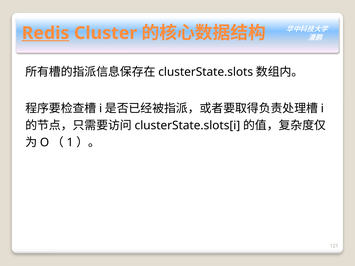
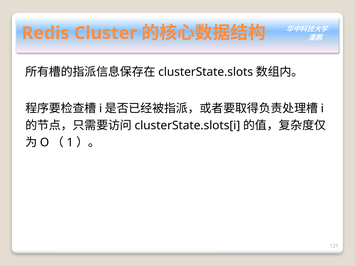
Redis underline: present -> none (46, 33)
